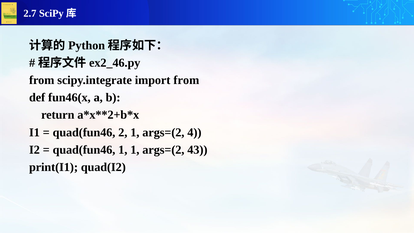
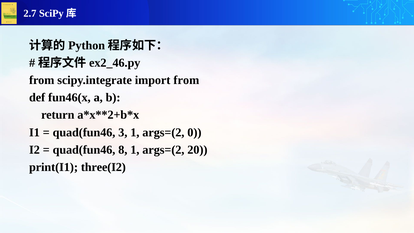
2: 2 -> 3 (123, 132)
4: 4 -> 0 (194, 132)
quad(fun46 1: 1 -> 8 (123, 150)
43: 43 -> 20 (197, 150)
quad(I2: quad(I2 -> three(I2 (103, 167)
